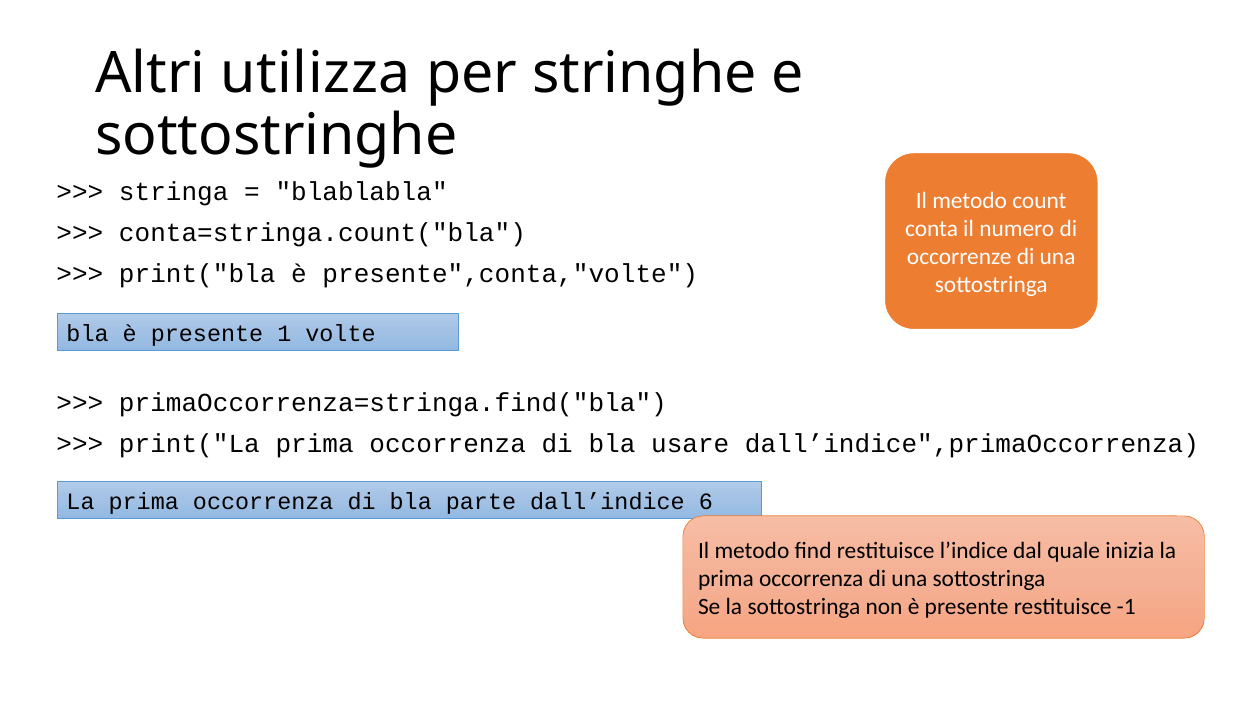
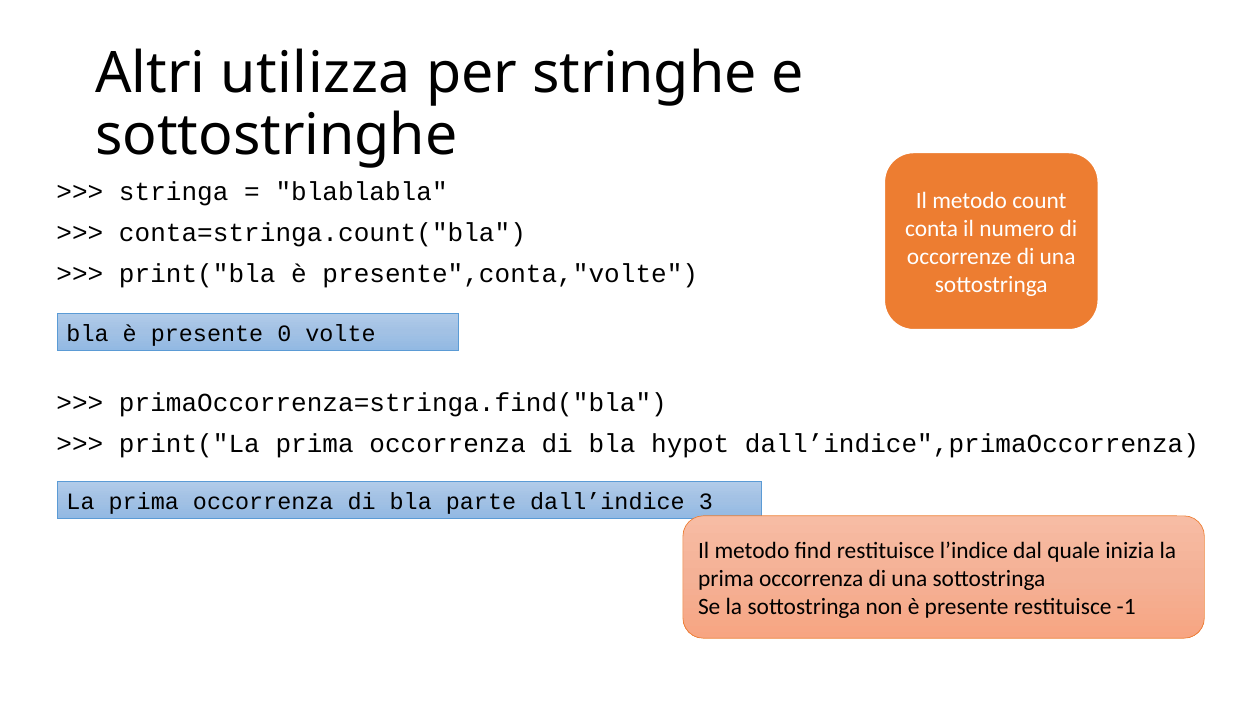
1: 1 -> 0 (284, 334)
usare: usare -> hypot (690, 444)
6: 6 -> 3 (706, 502)
